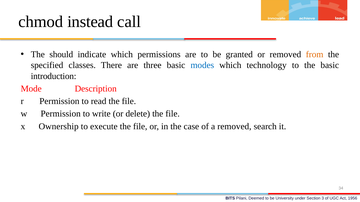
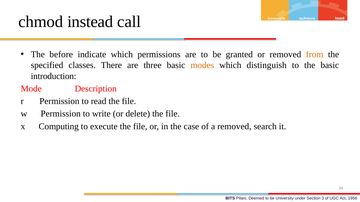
should: should -> before (61, 55)
modes colour: blue -> orange (202, 65)
technology: technology -> distinguish (267, 65)
Ownership: Ownership -> Computing (59, 127)
